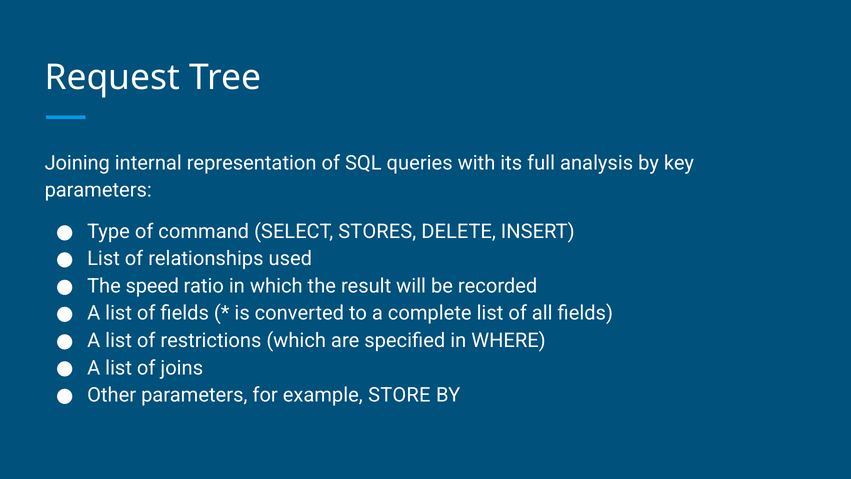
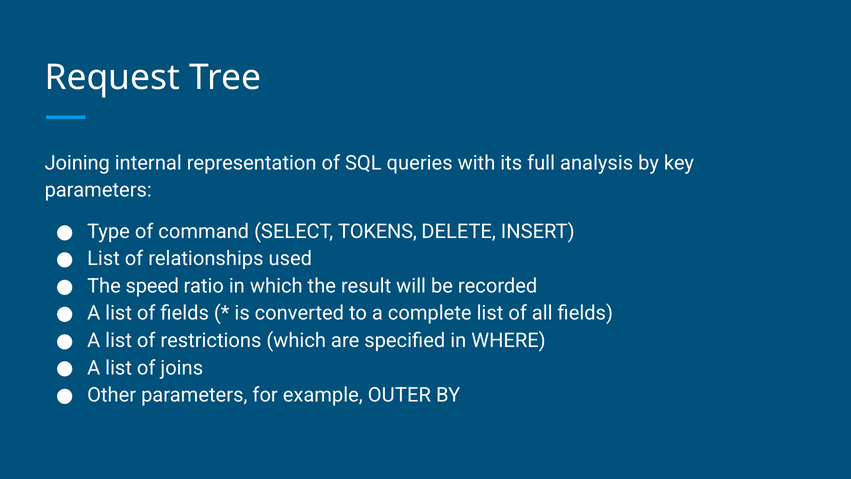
STORES: STORES -> TOKENS (377, 231)
STORE: STORE -> OUTER (399, 395)
